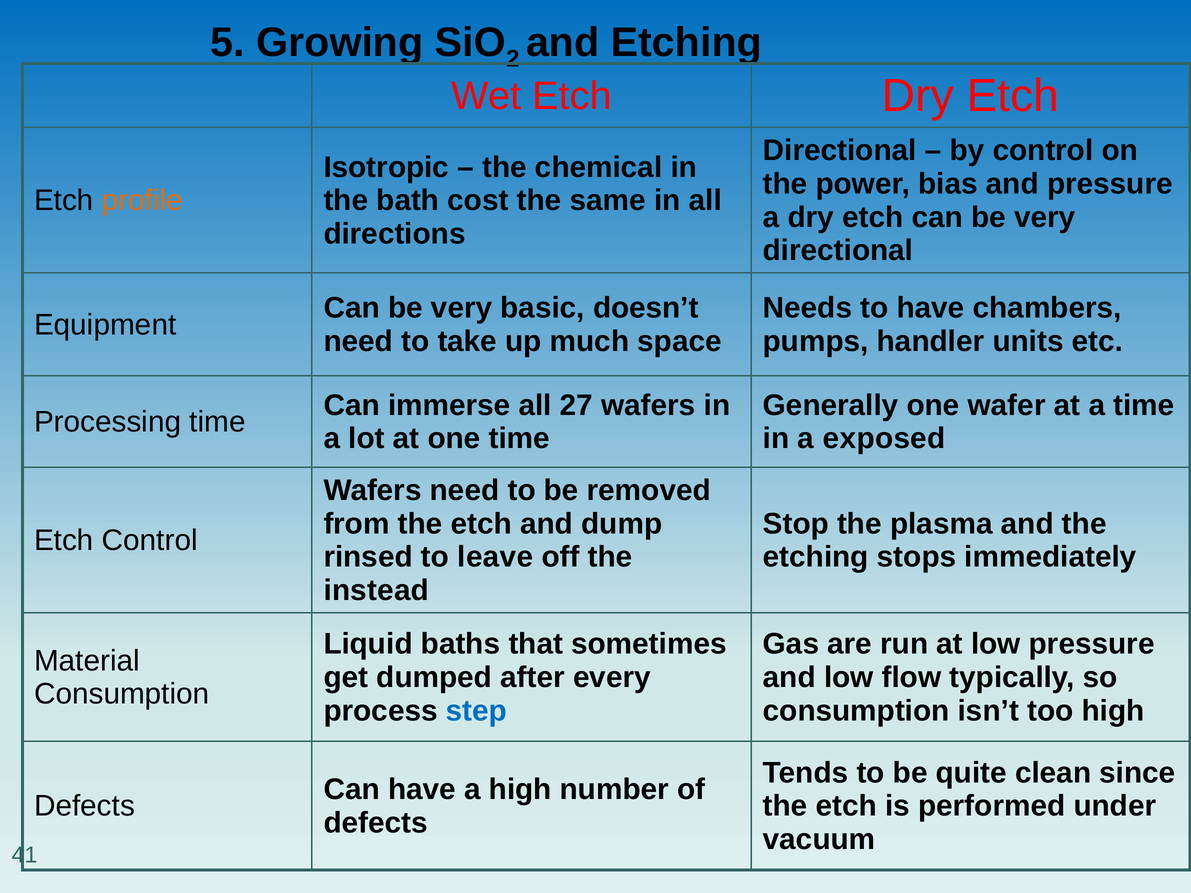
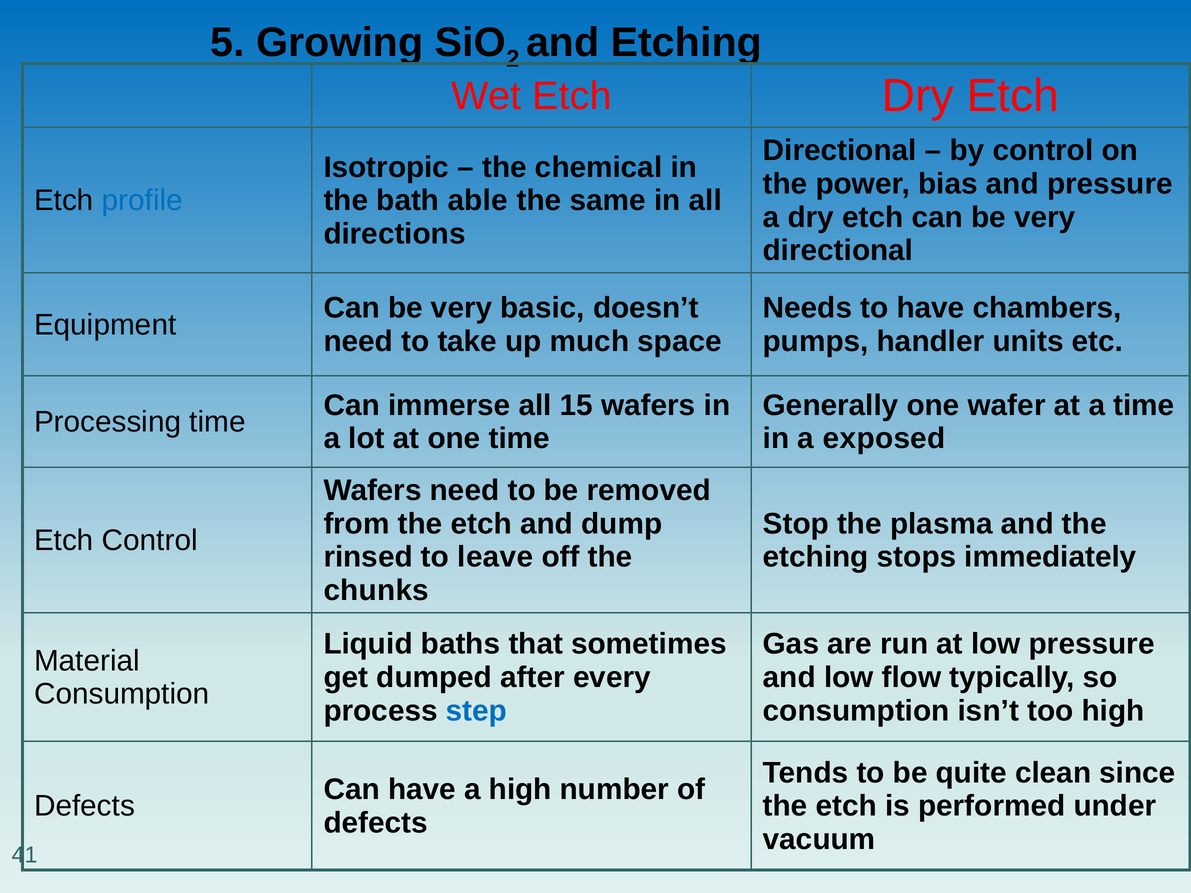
profile colour: orange -> blue (142, 201)
cost: cost -> able (478, 201)
27: 27 -> 15 (577, 405)
instead: instead -> chunks (376, 591)
